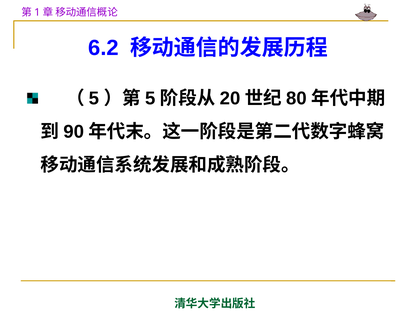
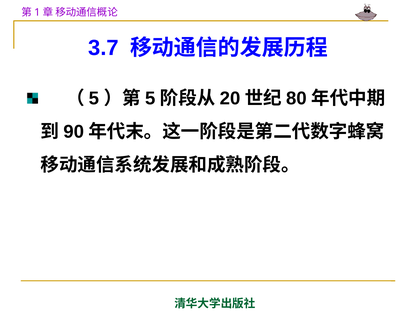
6.2: 6.2 -> 3.7 (103, 48)
